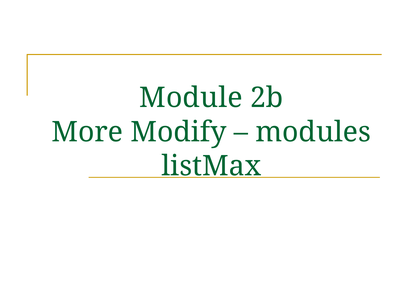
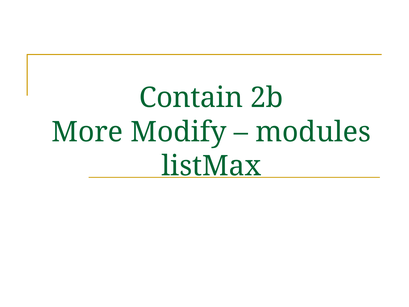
Module: Module -> Contain (191, 98)
